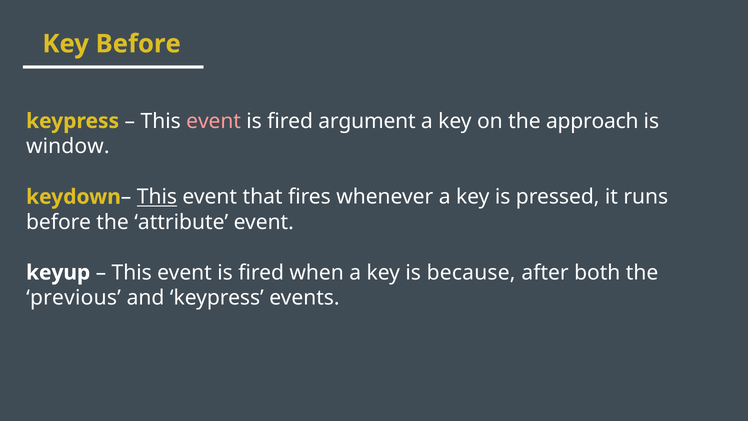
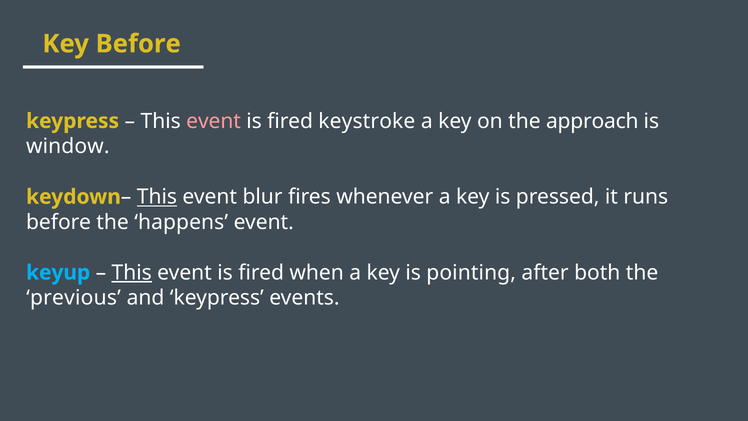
argument: argument -> keystroke (367, 121)
that: that -> blur (263, 197)
attribute: attribute -> happens (181, 222)
keyup colour: white -> light blue (58, 272)
This underline: none -> present (132, 272)
because: because -> pointing (471, 272)
